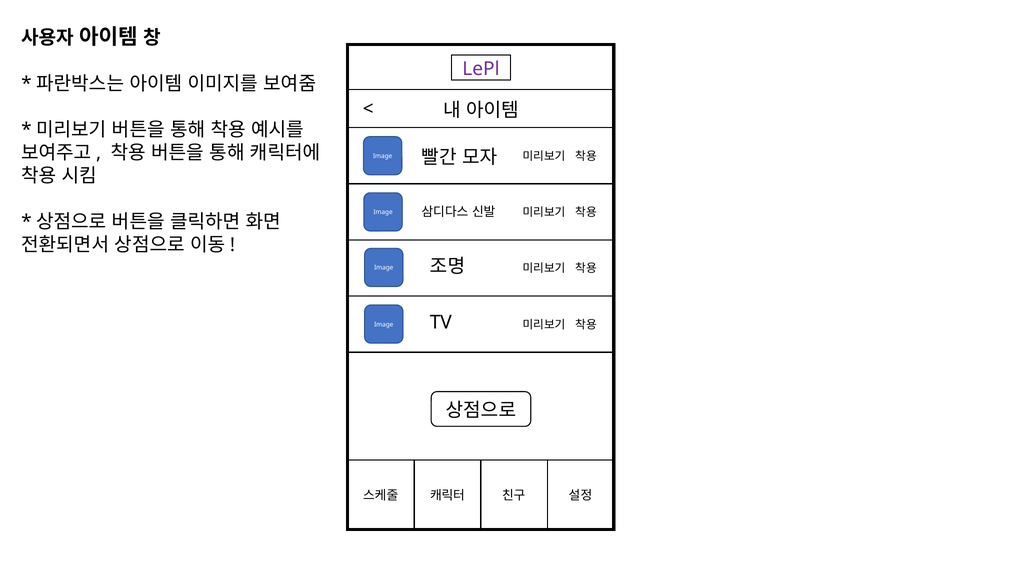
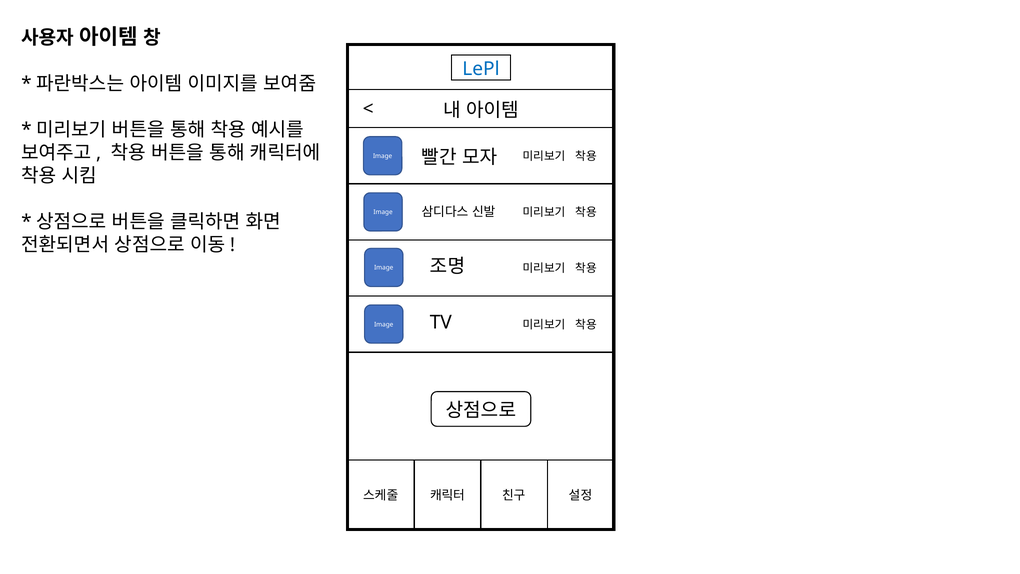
LePl colour: purple -> blue (481, 69)
